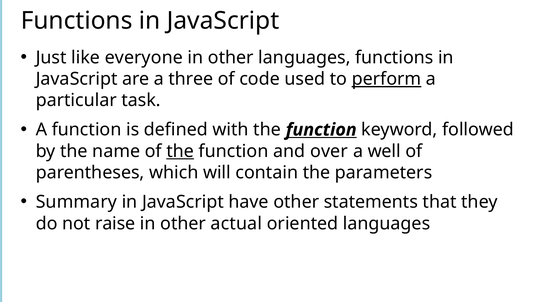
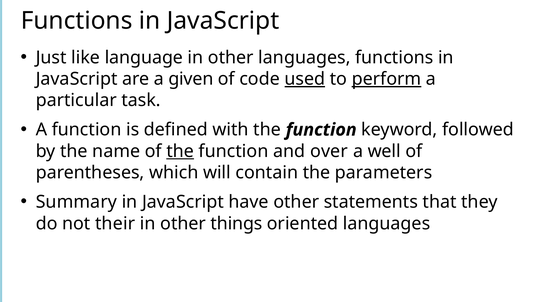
everyone: everyone -> language (144, 57)
three: three -> given (191, 79)
used underline: none -> present (305, 79)
function underline: present -> none (321, 130)
raise: raise -> their (115, 223)
actual: actual -> things (236, 223)
